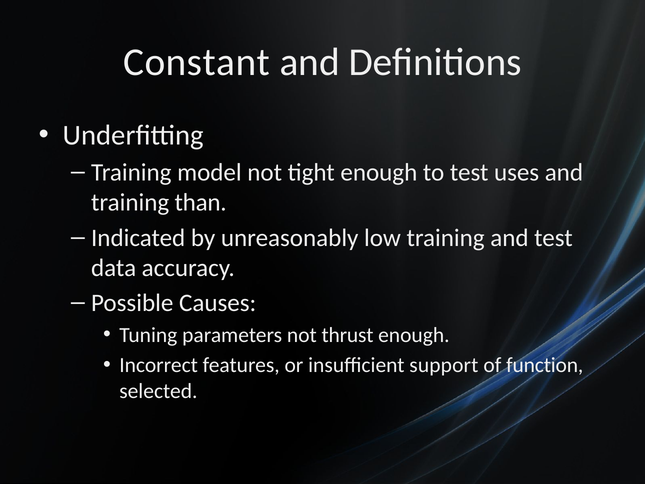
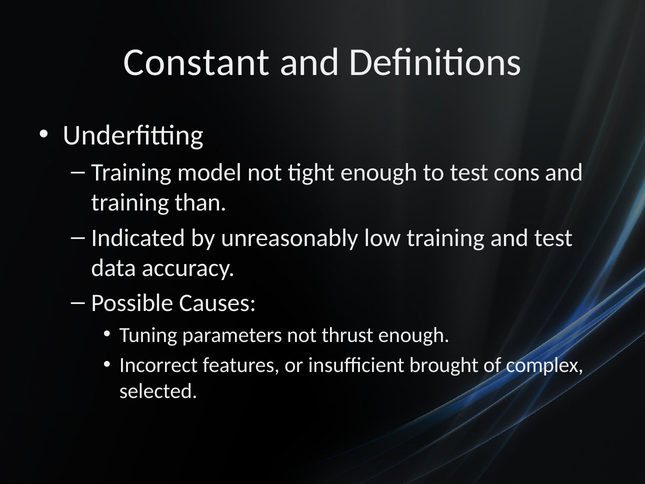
uses: uses -> cons (517, 172)
support: support -> brought (444, 365)
function: function -> complex (545, 365)
